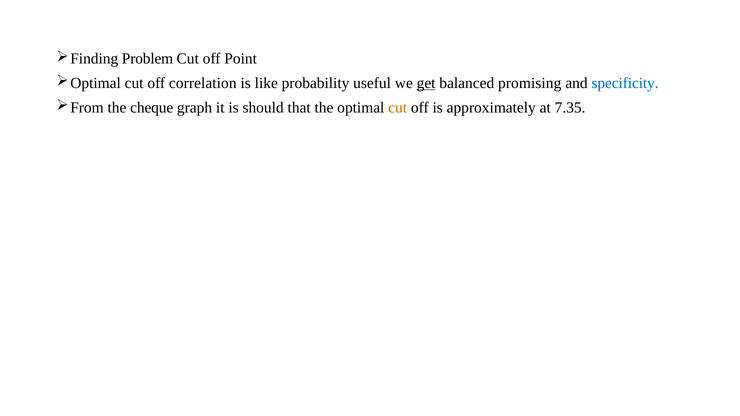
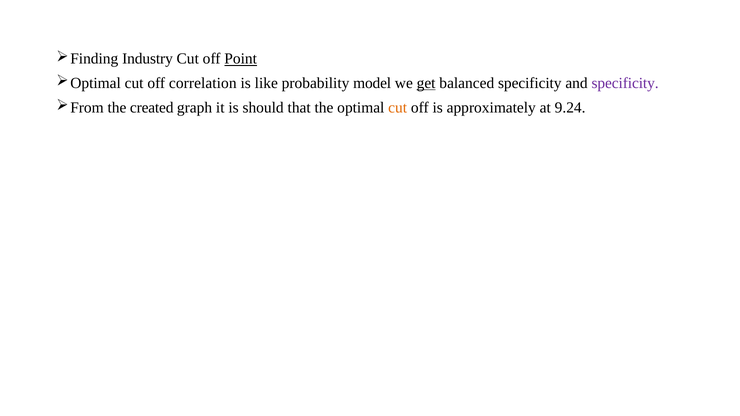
Problem: Problem -> Industry (147, 59)
Point underline: none -> present (241, 59)
useful: useful -> model (372, 83)
balanced promising: promising -> specificity (530, 83)
specificity colour: blue -> purple (625, 83)
cheque: cheque -> created (152, 108)
7.35: 7.35 -> 9.24 (570, 108)
